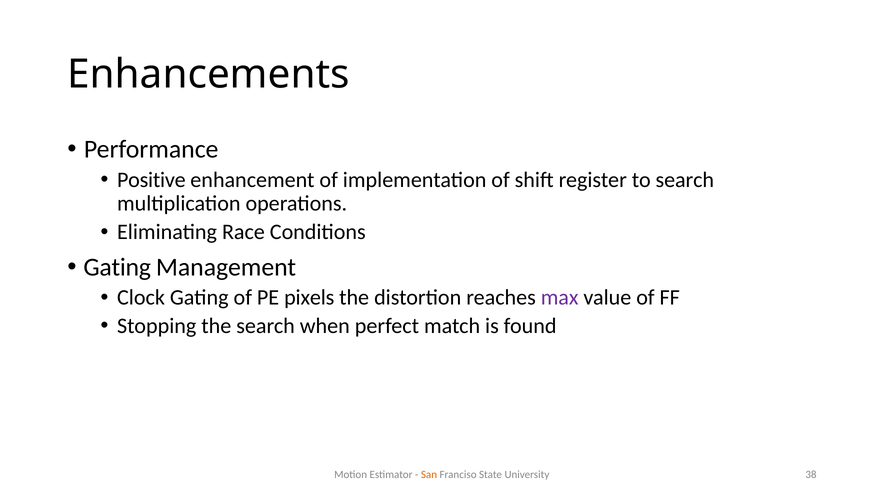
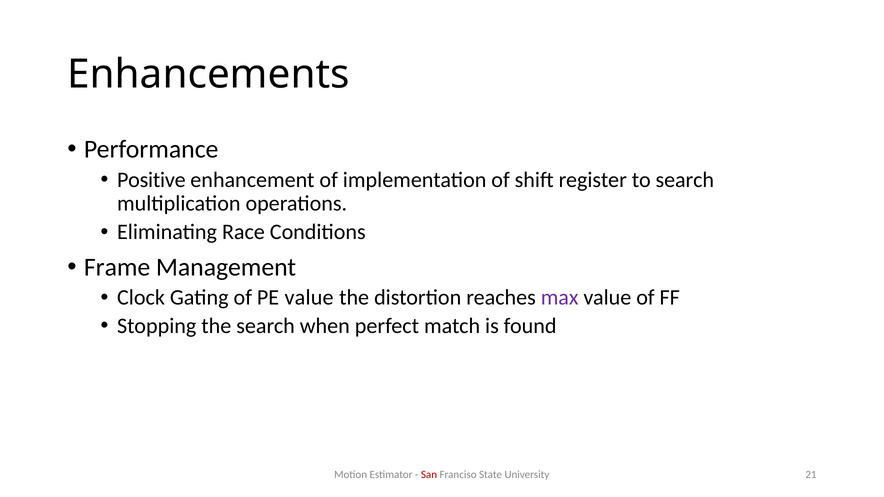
Gating: Gating -> Frame (117, 267)
PE pixels: pixels -> value (309, 298)
San colour: orange -> red (429, 475)
38: 38 -> 21 (811, 475)
